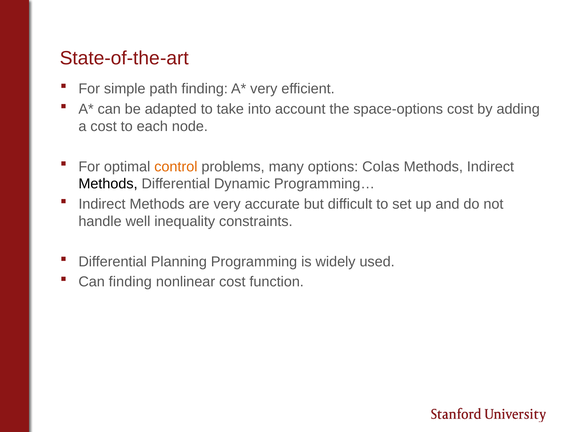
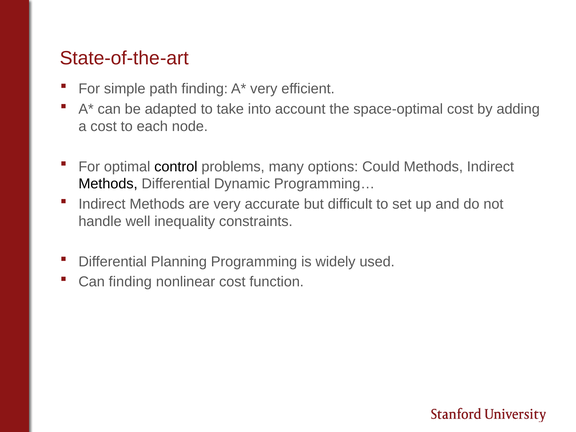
space-options: space-options -> space-optimal (398, 109)
control colour: orange -> black (176, 167)
Colas: Colas -> Could (381, 167)
